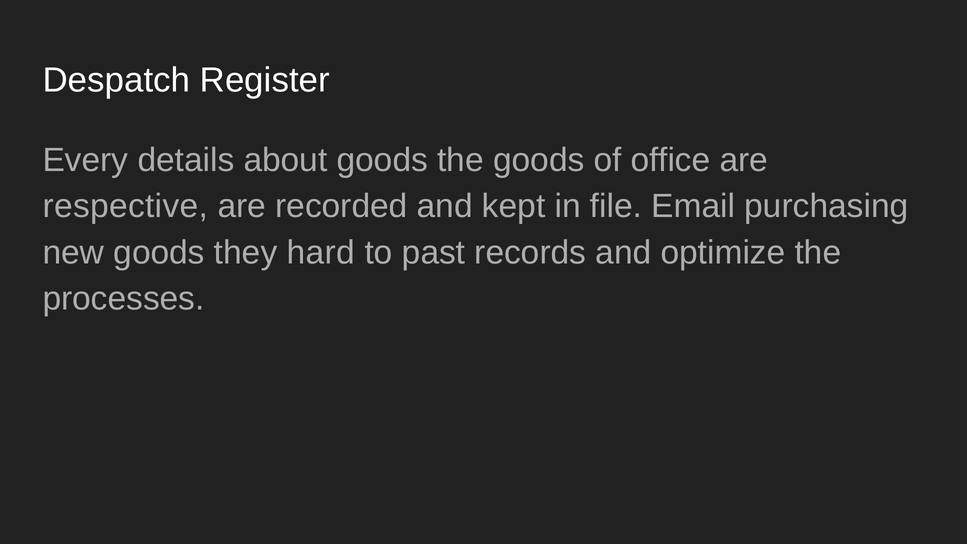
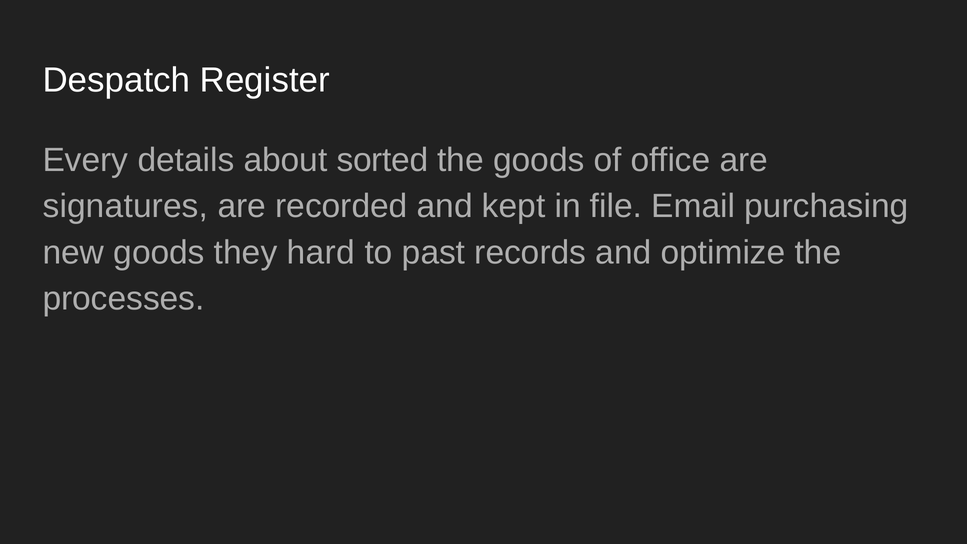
about goods: goods -> sorted (382, 160)
respective: respective -> signatures (125, 206)
